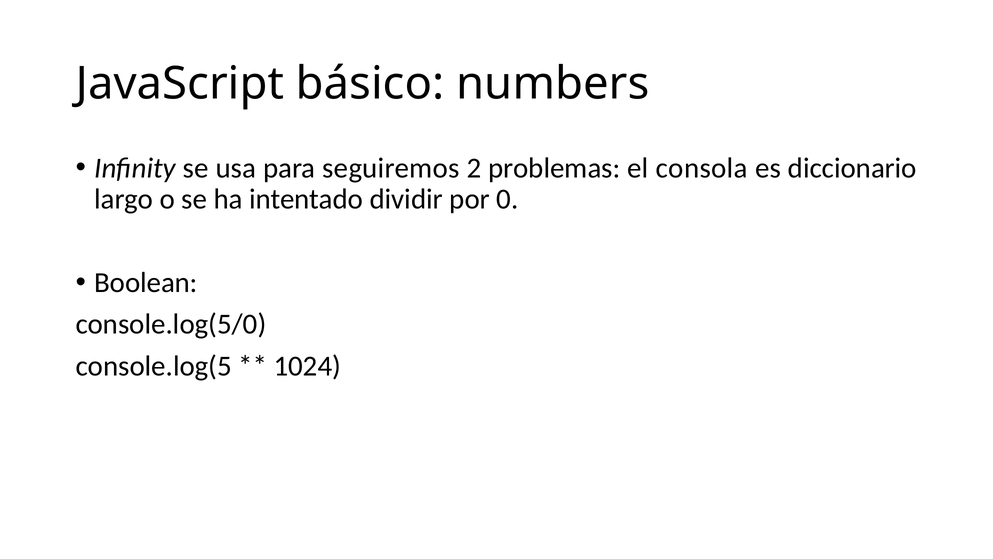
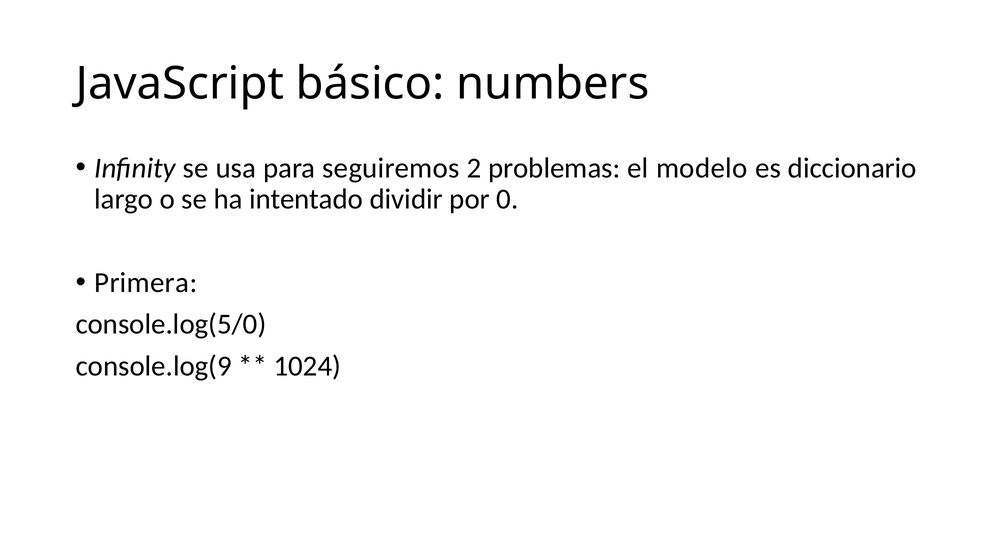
consola: consola -> modelo (702, 168)
Boolean: Boolean -> Primera (146, 282)
console.log(5: console.log(5 -> console.log(9 (154, 366)
